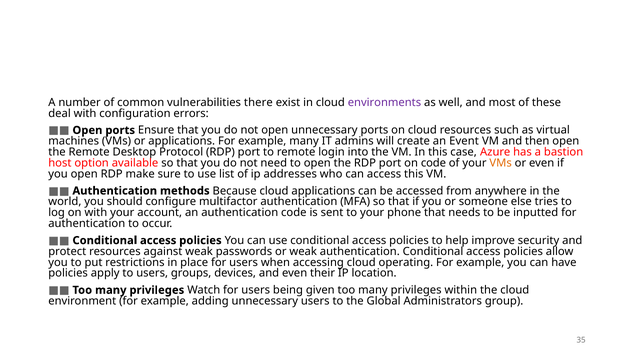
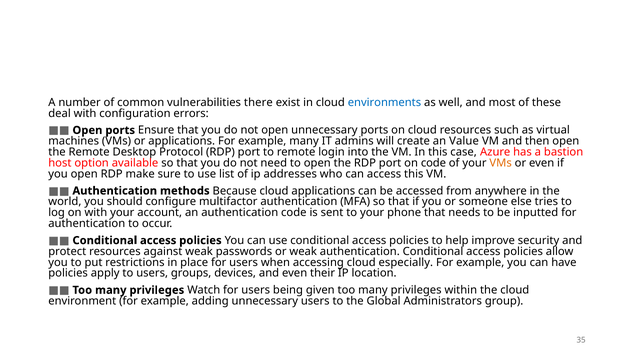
environments colour: purple -> blue (384, 102)
Event: Event -> Value (464, 141)
operating: operating -> especially (406, 262)
